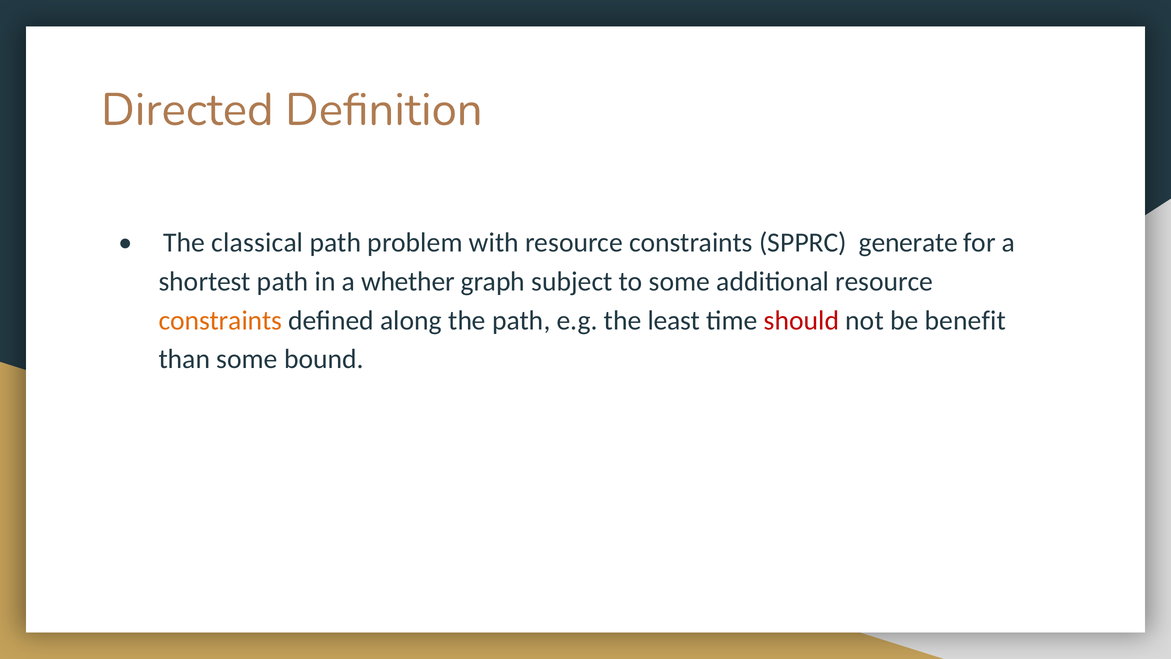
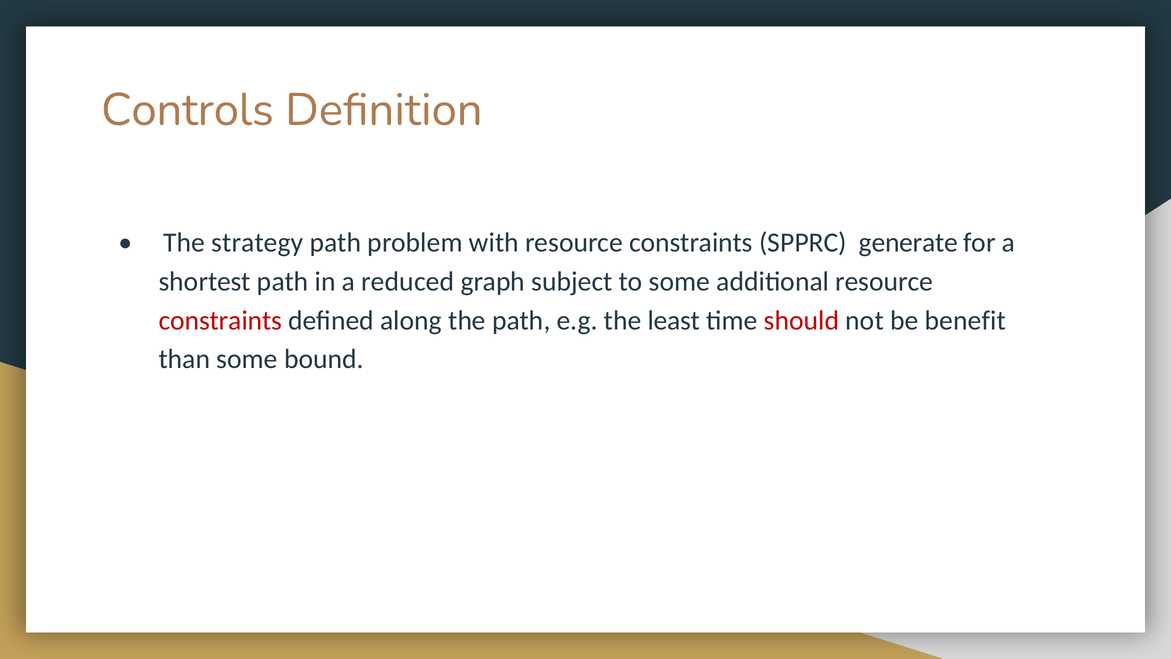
Directed: Directed -> Controls (187, 110)
classical: classical -> strategy (257, 243)
whether: whether -> reduced (408, 281)
constraints colour: orange -> red (220, 320)
